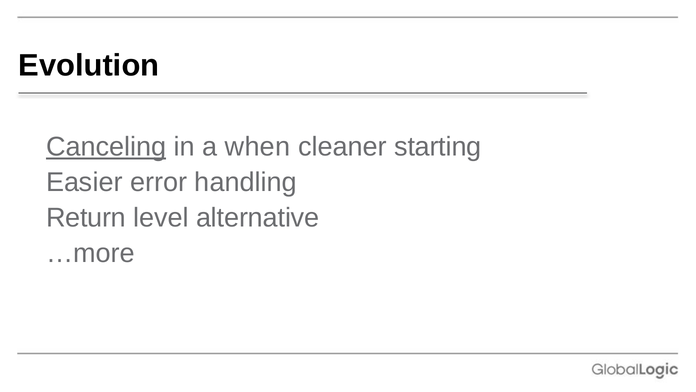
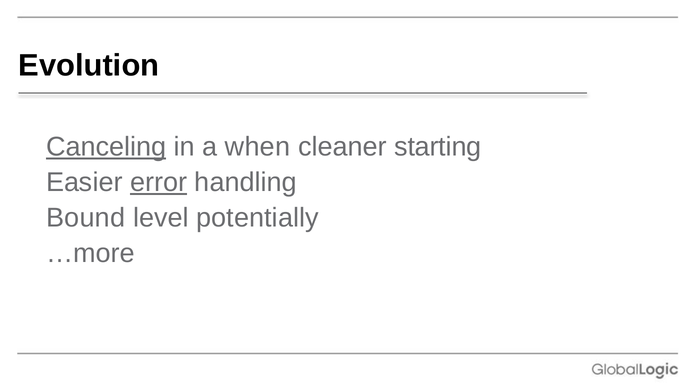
error underline: none -> present (159, 182)
Return: Return -> Bound (86, 217)
alternative: alternative -> potentially (258, 217)
